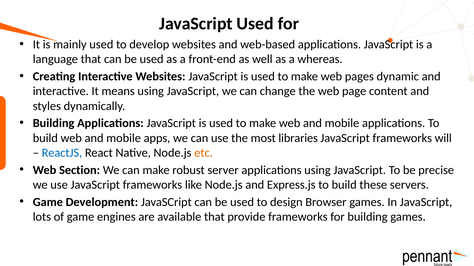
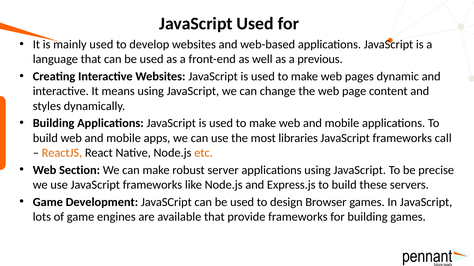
whereas: whereas -> previous (320, 59)
will: will -> call (443, 138)
ReactJS colour: blue -> orange (62, 153)
